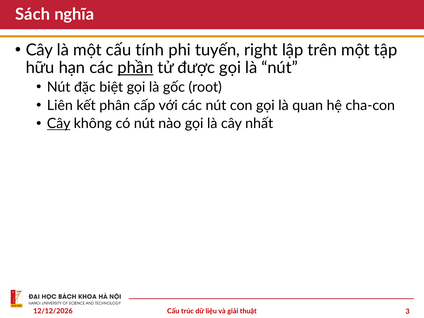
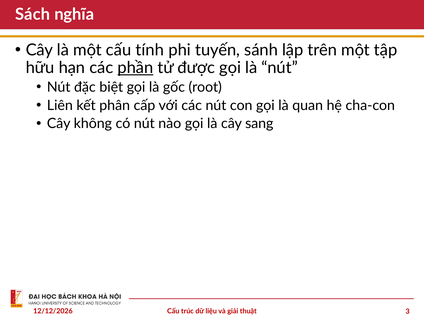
right: right -> sánh (261, 50)
Cây underline: present -> none (59, 124)
nhất: nhất -> sang (259, 124)
